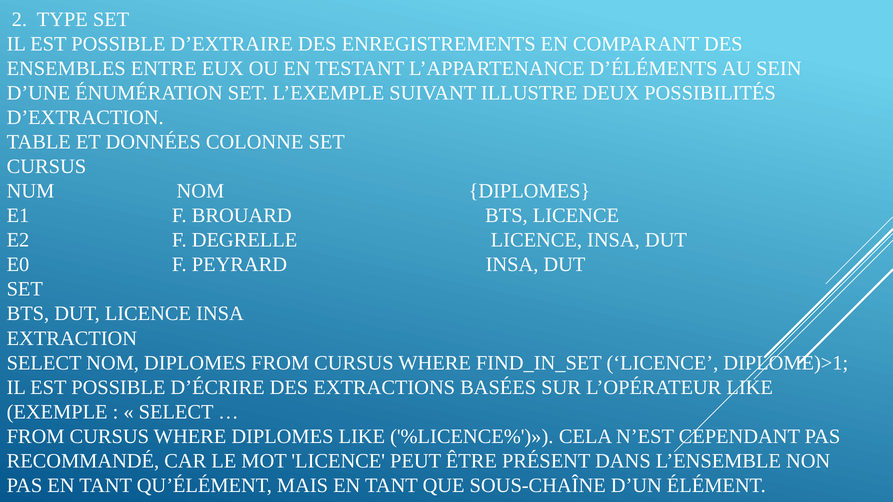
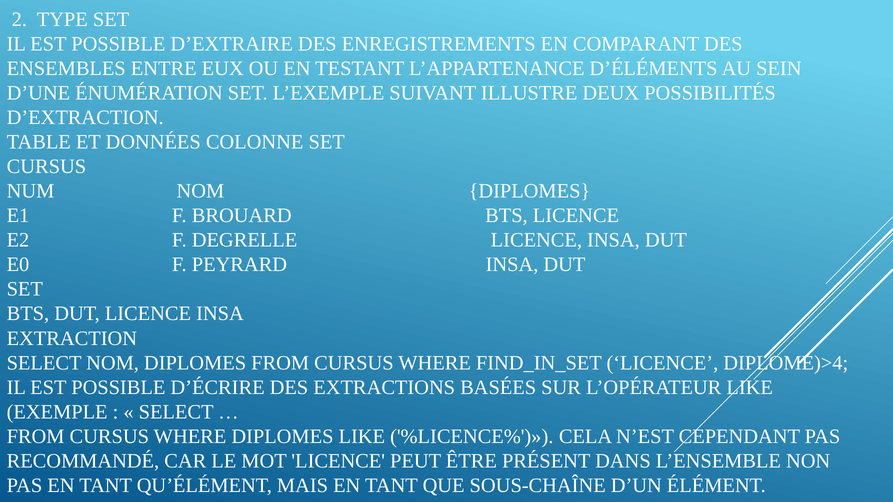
DIPLOME)>1: DIPLOME)>1 -> DIPLOME)>4 (786, 363)
